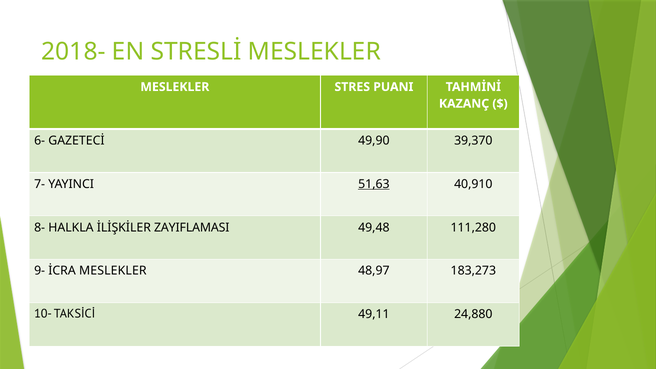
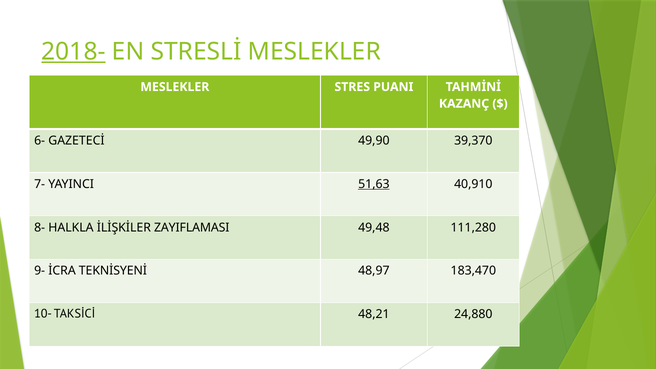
2018- underline: none -> present (73, 52)
İCRA MESLEKLER: MESLEKLER -> TEKNİSYENİ (113, 271)
183,273: 183,273 -> 183,470 (473, 271)
49,11: 49,11 -> 48,21 (374, 314)
